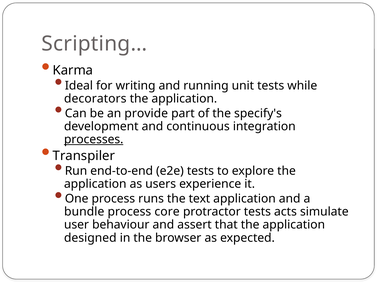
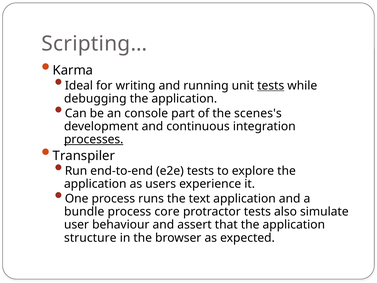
tests underline: none -> present (271, 85)
decorators: decorators -> debugging (95, 98)
provide: provide -> console (146, 113)
specify's: specify's -> scenes's (258, 113)
acts: acts -> also (285, 212)
designed: designed -> structure (90, 238)
